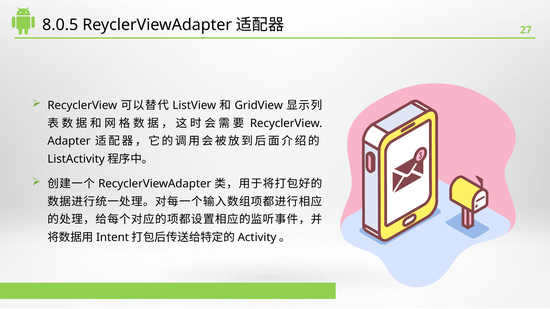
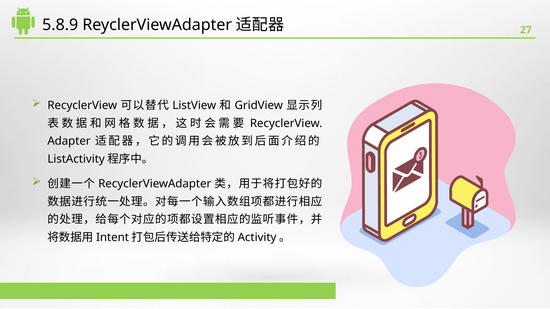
8.0.5: 8.0.5 -> 5.8.9 (60, 25)
